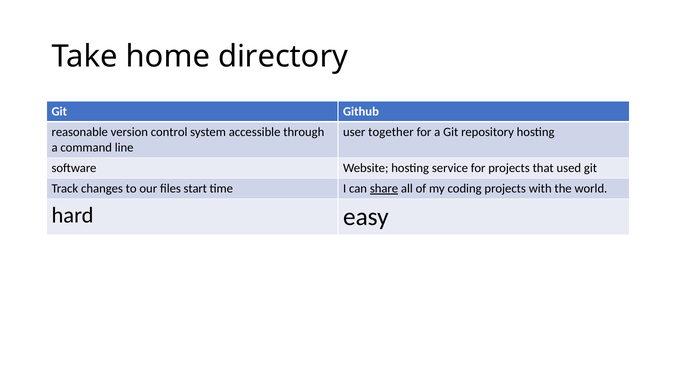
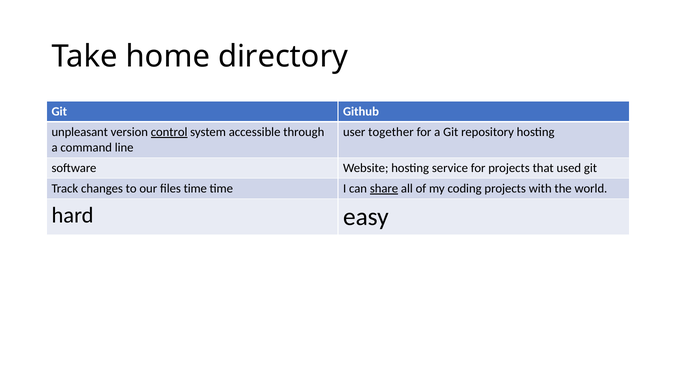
reasonable: reasonable -> unpleasant (80, 132)
control underline: none -> present (169, 132)
files start: start -> time (195, 189)
